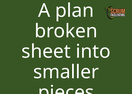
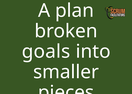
sheet: sheet -> goals (46, 52)
